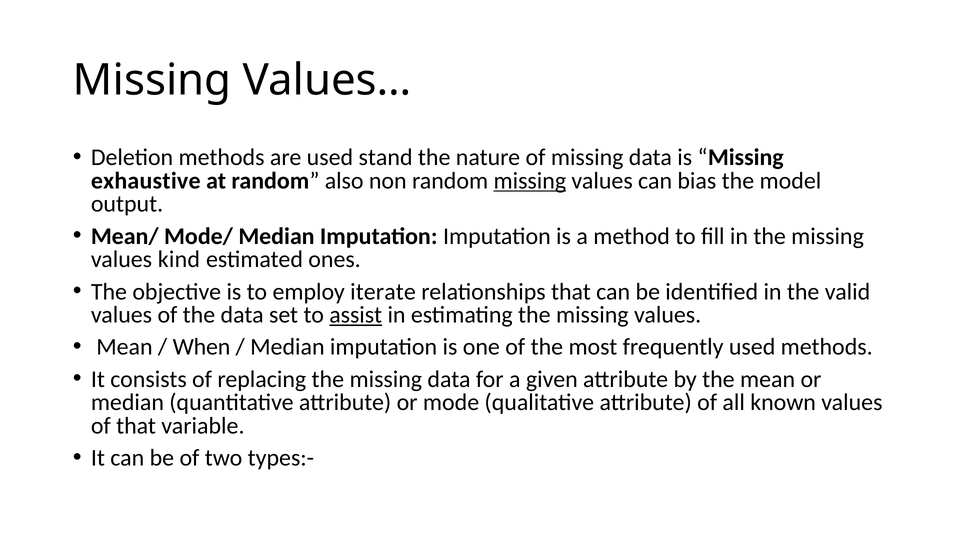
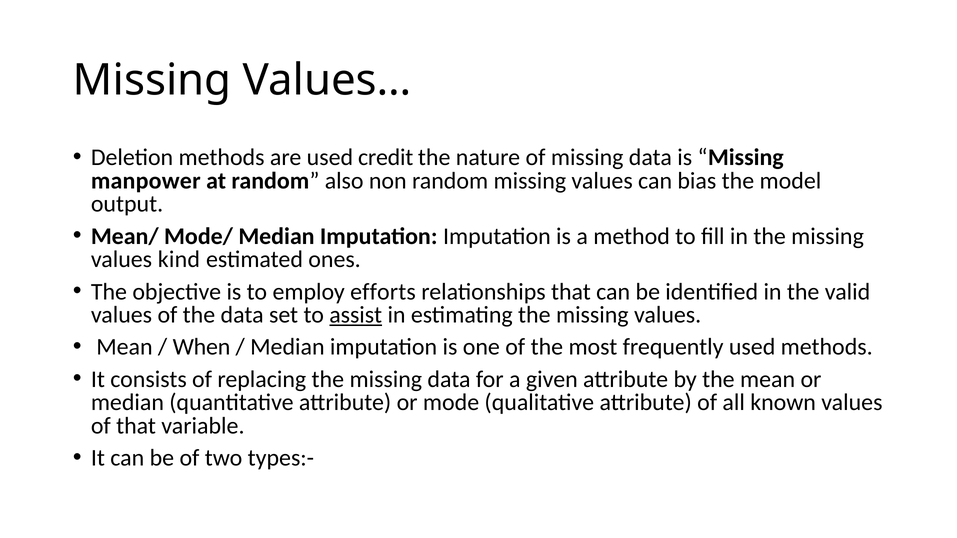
stand: stand -> credit (386, 158)
exhaustive: exhaustive -> manpower (146, 181)
missing underline: present -> none (530, 181)
iterate: iterate -> efforts (383, 292)
